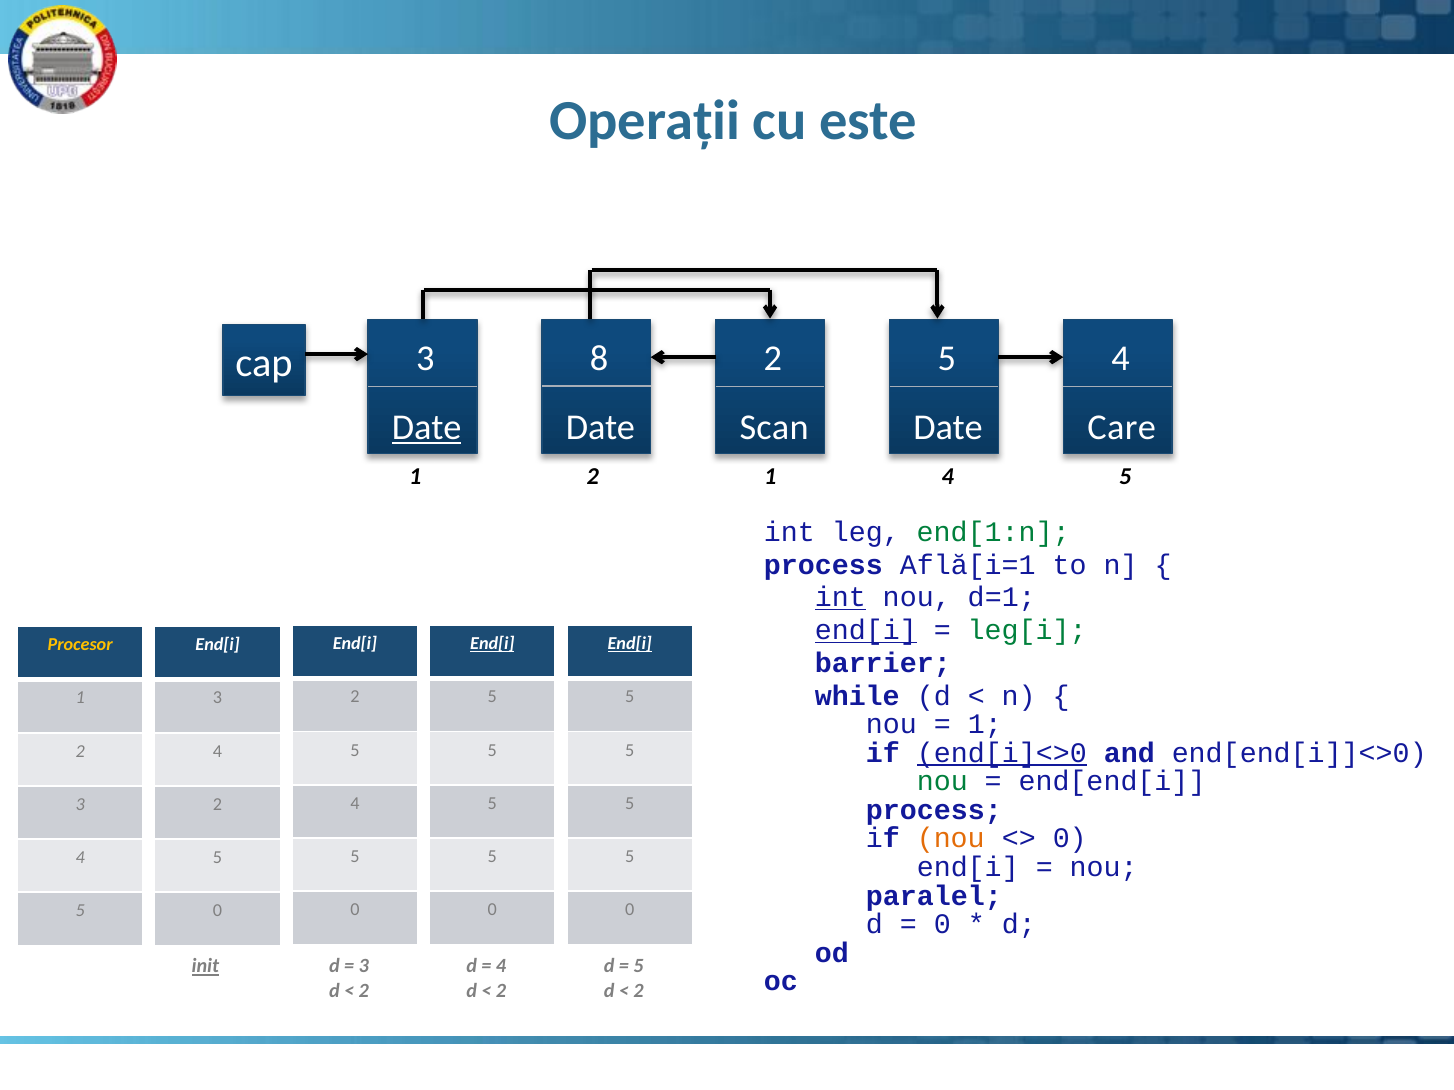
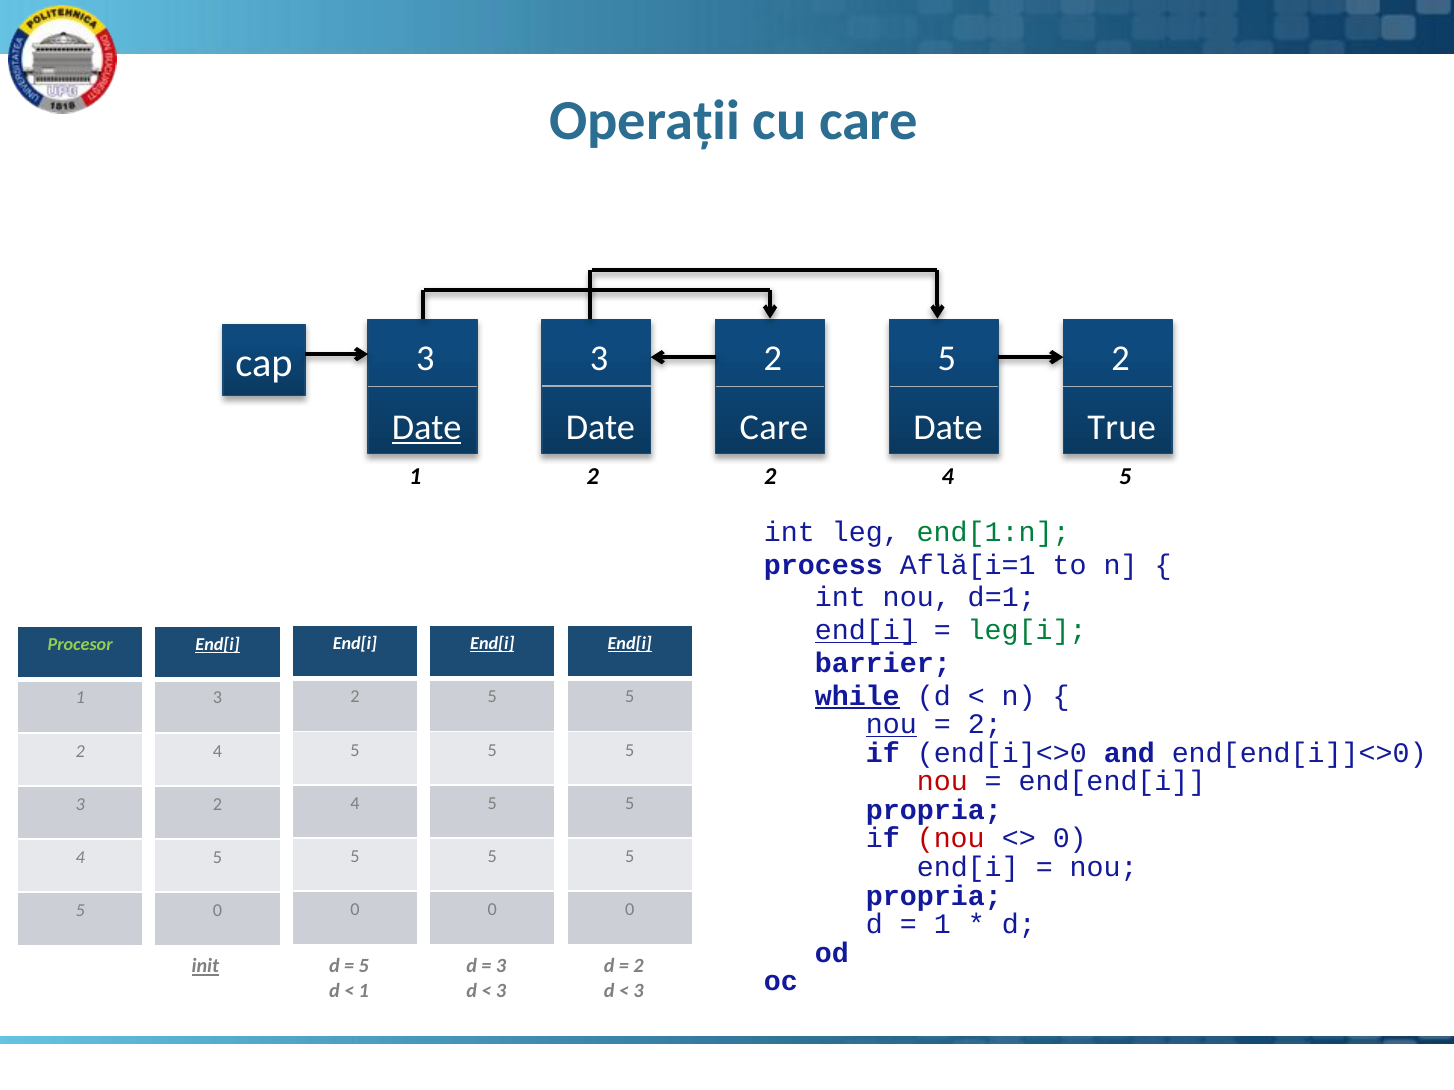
cu este: este -> care (868, 121)
3 8: 8 -> 3 (599, 359)
4: 4 -> 2 (1121, 359)
Date Scan: Scan -> Care (774, 427)
Care: Care -> True (1122, 427)
2 1: 1 -> 2 (770, 477)
int underline: present -> none (840, 598)
Procesor colour: yellow -> light green (80, 645)
End[i underline: none -> present (218, 645)
while underline: none -> present (857, 696)
nou underline: none -> present (891, 725)
1: 1 -> 2 (985, 725)
end[i]<>0 underline: present -> none (1002, 753)
nou colour: green -> red (942, 782)
process: process -> propria (934, 810)
nou colour: orange -> red (951, 839)
paralel: paralel -> propria (934, 896)
0: 0 -> 1 (942, 925)
3: 3 -> 5 (364, 967)
4: 4 -> 3 (501, 967)
5: 5 -> 2 (639, 967)
2: 2 -> 1 (364, 991)
2: 2 -> 3 (501, 991)
2: 2 -> 3 (639, 991)
